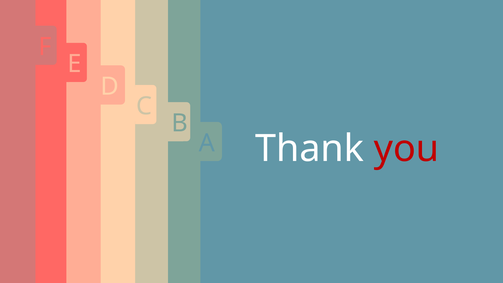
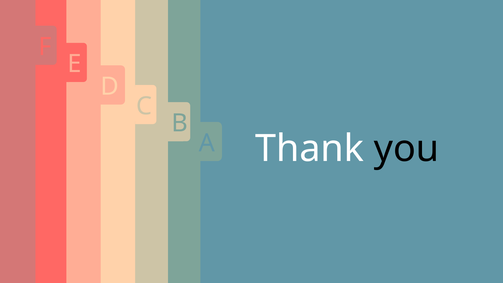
you colour: red -> black (407, 149)
